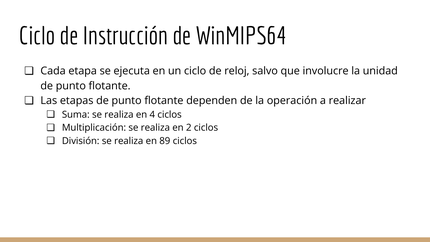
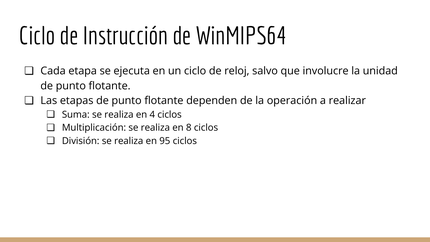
2: 2 -> 8 (189, 128)
89: 89 -> 95 (165, 141)
